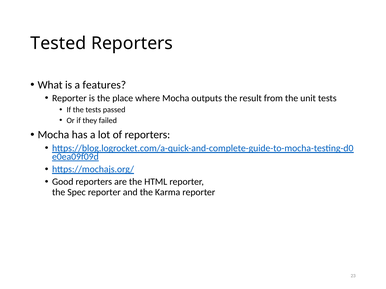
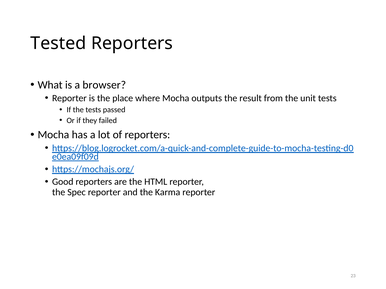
features: features -> browser (104, 85)
